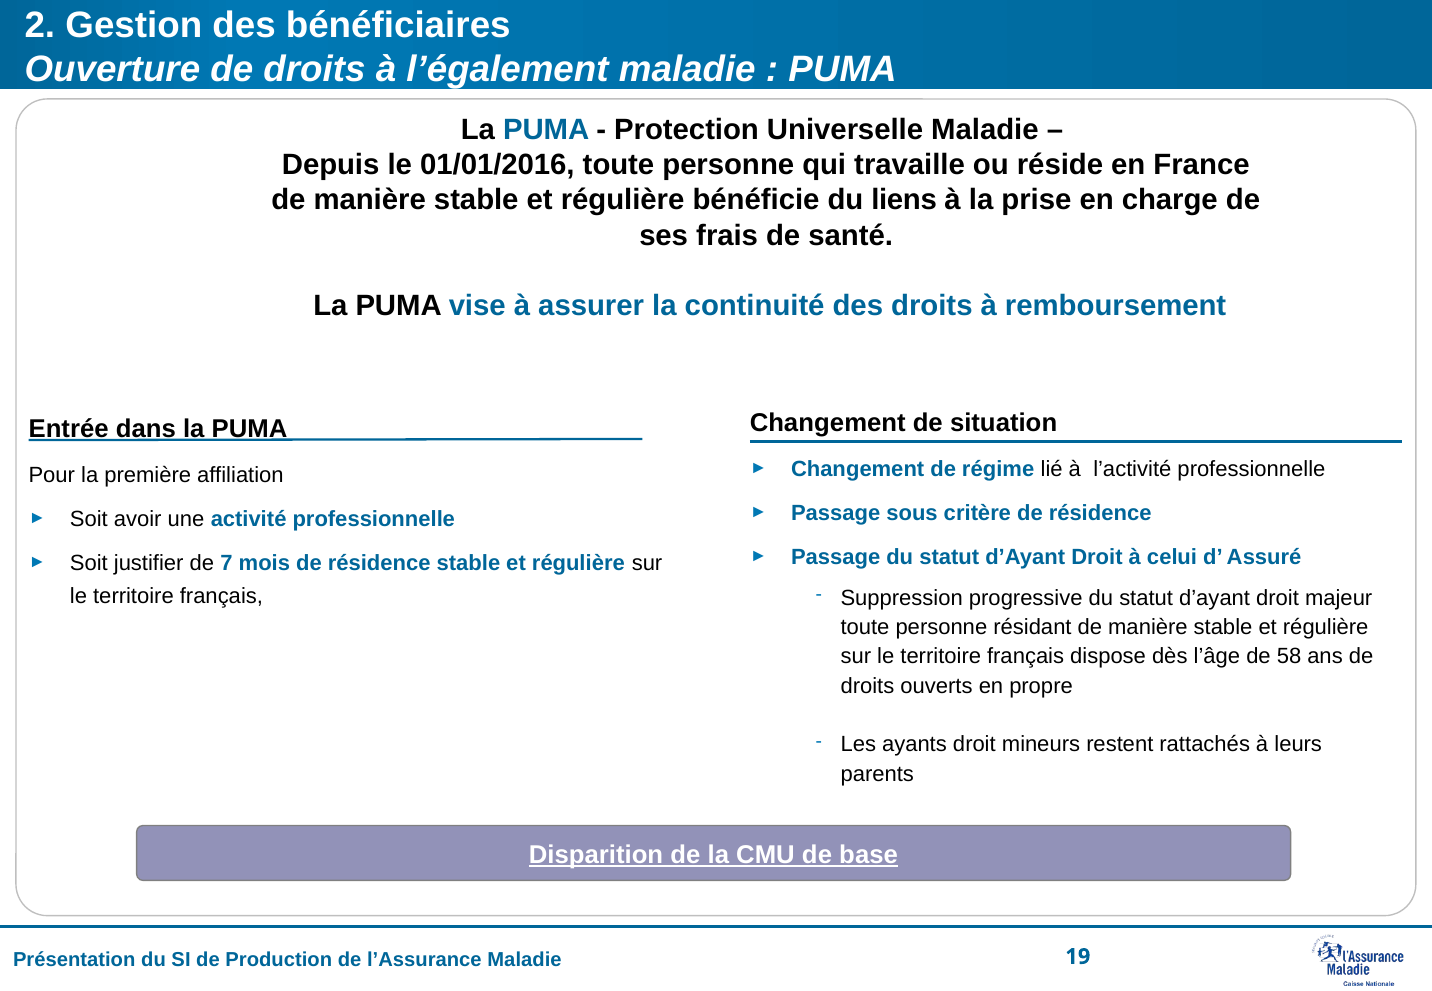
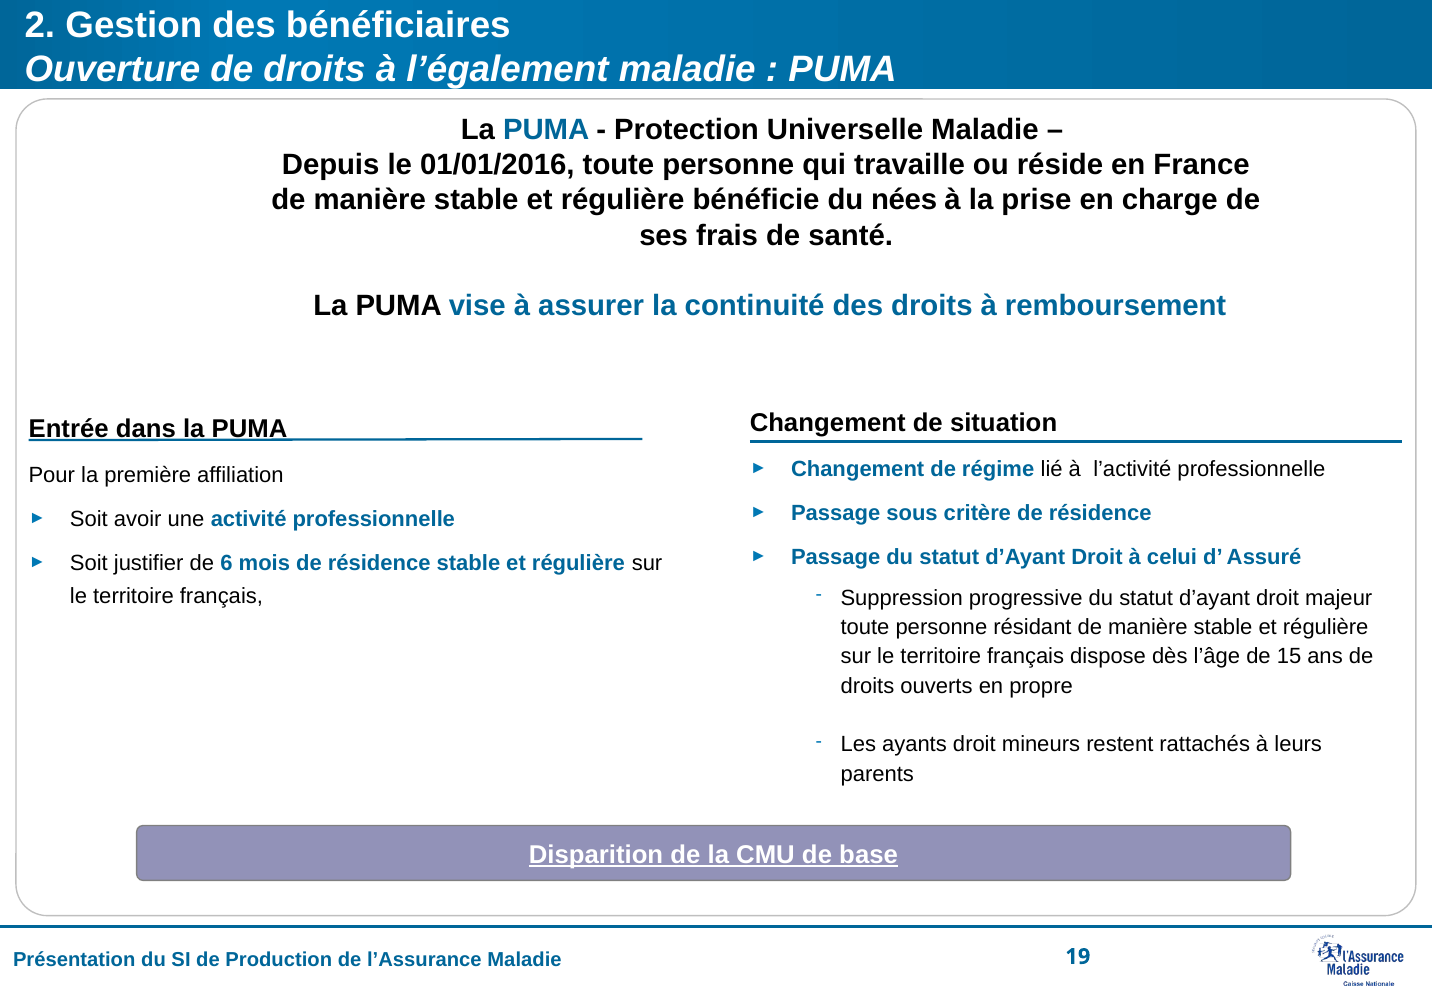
liens: liens -> nées (904, 200)
7: 7 -> 6 (227, 564)
58: 58 -> 15 (1289, 657)
